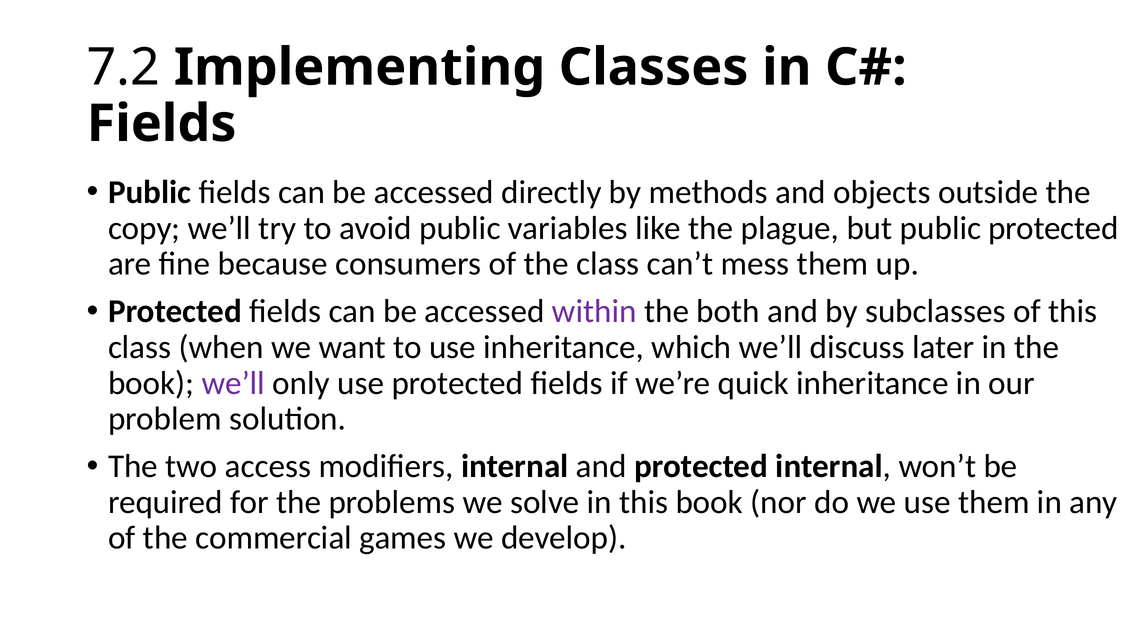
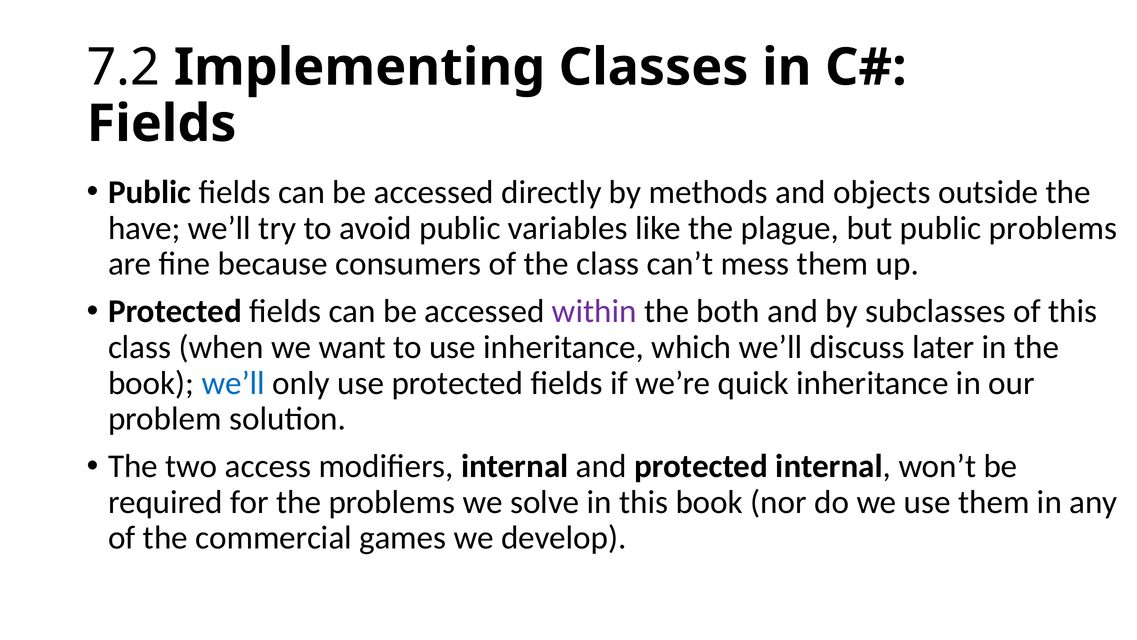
copy: copy -> have (144, 228)
public protected: protected -> problems (1053, 228)
we’ll colour: purple -> blue (233, 383)
